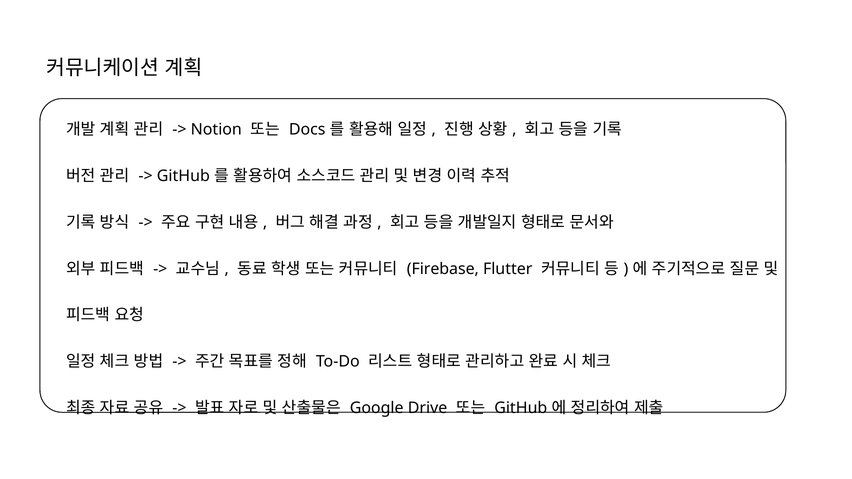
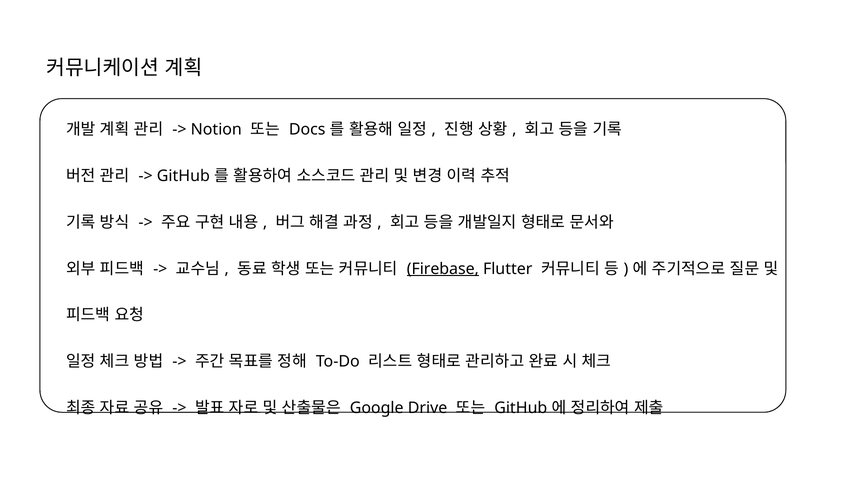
Firebase underline: none -> present (443, 269)
